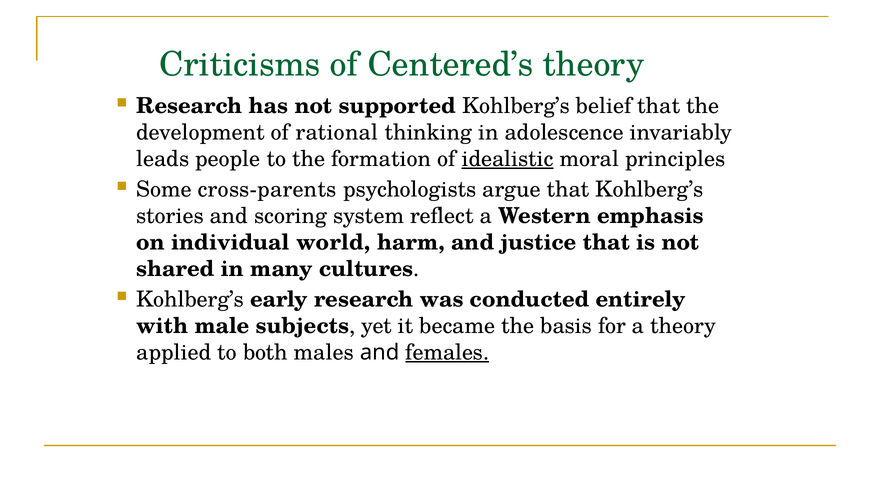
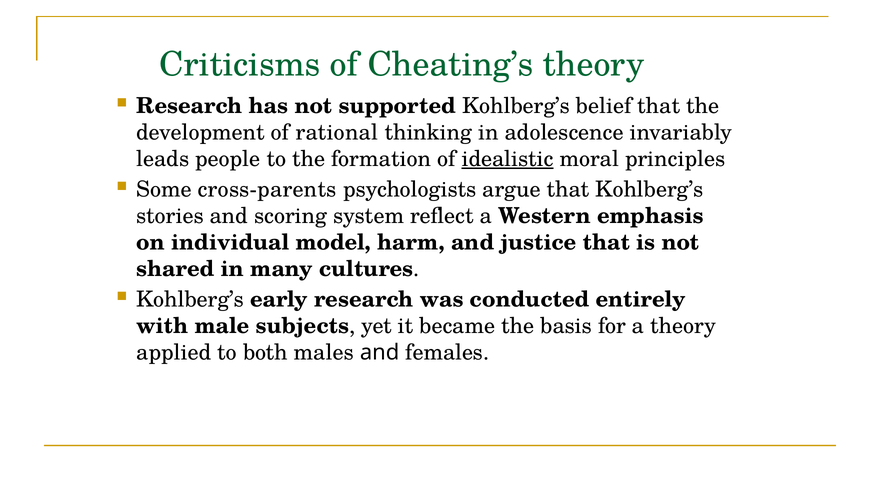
Centered’s: Centered’s -> Cheating’s (451, 65)
world: world -> model (333, 242)
females underline: present -> none (447, 352)
